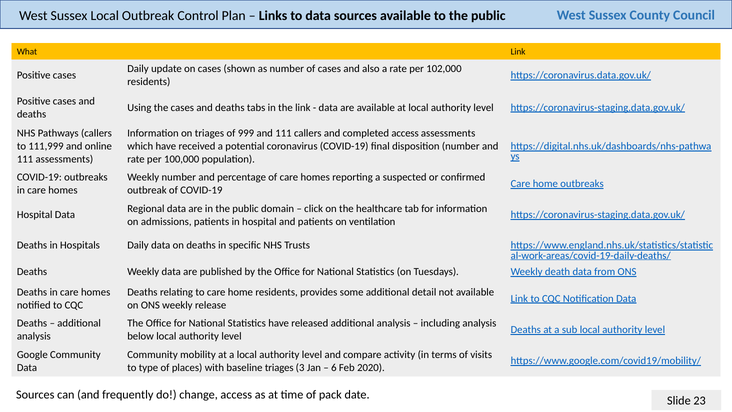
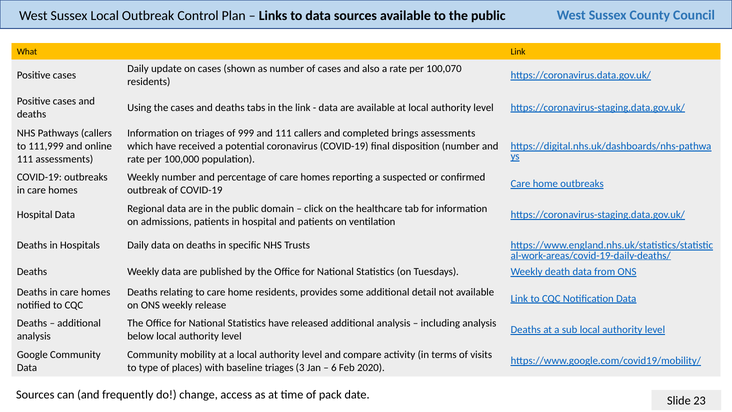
102,000: 102,000 -> 100,070 (444, 69)
completed access: access -> brings (405, 133)
